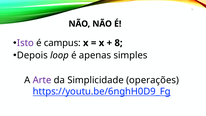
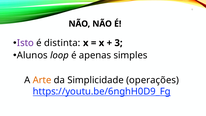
campus: campus -> distinta (62, 43)
8: 8 -> 3 (119, 43)
Depois: Depois -> Alunos (32, 55)
Arte colour: purple -> orange (42, 80)
